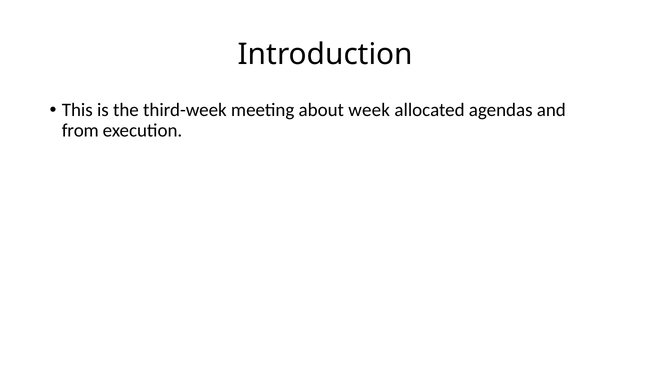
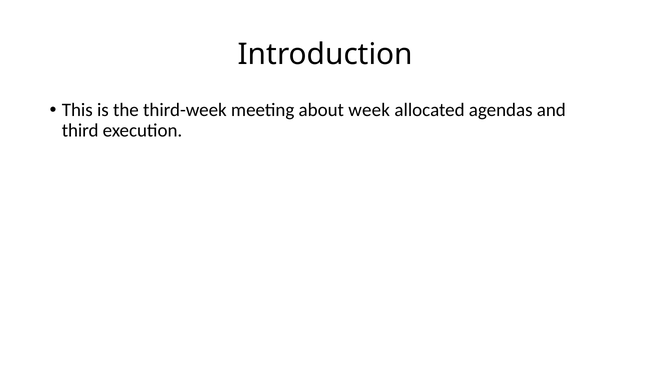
from: from -> third (80, 131)
